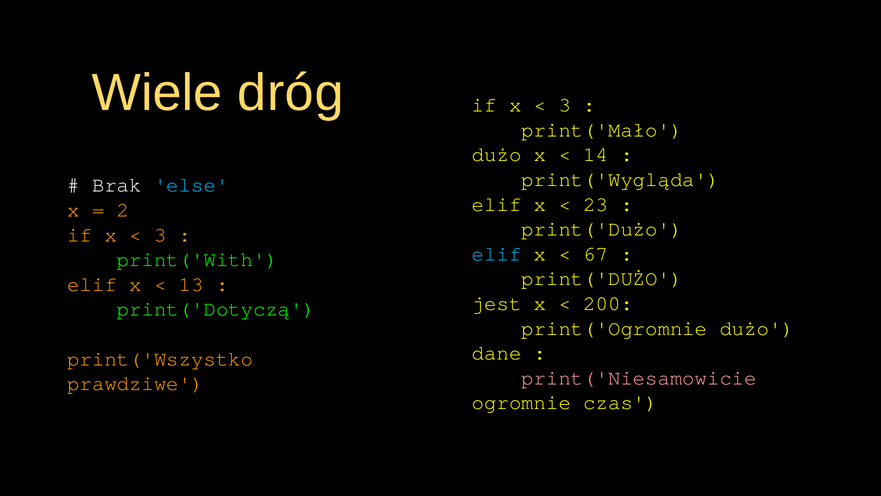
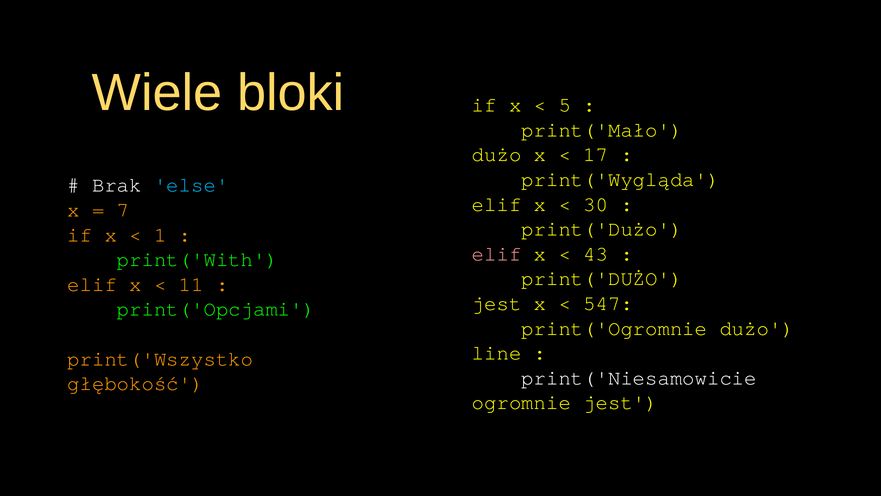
dróg: dróg -> bloki (291, 93)
3: 3 -> 5 (565, 105)
14: 14 -> 17 (596, 154)
23: 23 -> 30 (596, 204)
2: 2 -> 7 (123, 210)
3: 3 -> 1 (160, 235)
elif colour: light blue -> pink (497, 254)
67: 67 -> 43 (596, 254)
13: 13 -> 11 (191, 284)
200: 200 -> 547 (608, 303)
print('Dotyczą: print('Dotyczą -> print('Opcjami (216, 309)
dane: dane -> line (497, 353)
print('Niesamowicie colour: pink -> white (639, 377)
prawdziwe: prawdziwe -> głębokość (136, 383)
ogromnie czas: czas -> jest (621, 402)
